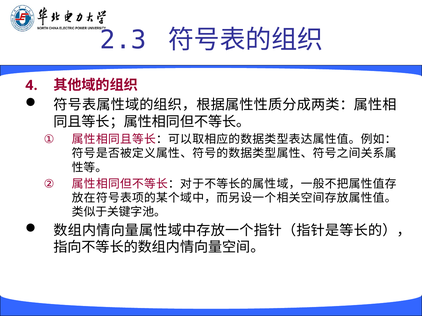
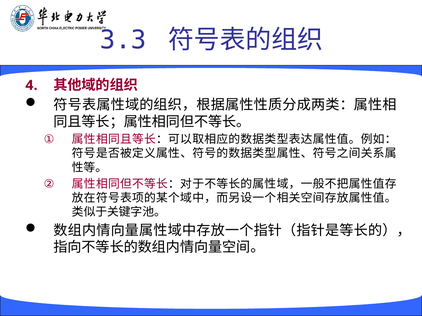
2.3: 2.3 -> 3.3 (123, 40)
